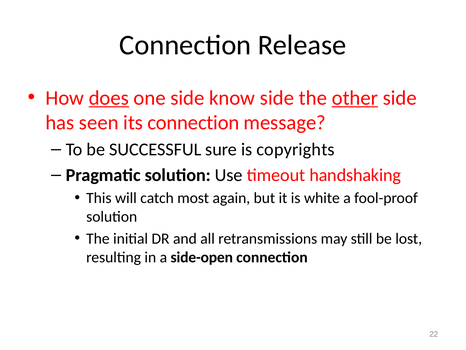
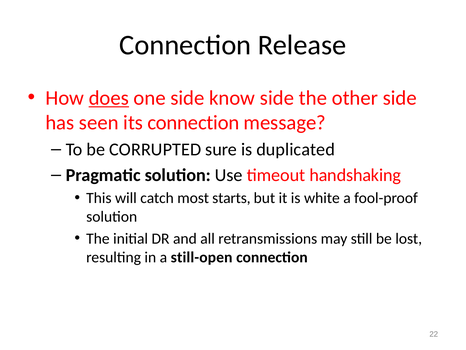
other underline: present -> none (355, 98)
SUCCESSFUL: SUCCESSFUL -> CORRUPTED (155, 149)
copyrights: copyrights -> duplicated (296, 149)
again: again -> starts (231, 198)
side-open: side-open -> still-open (202, 257)
